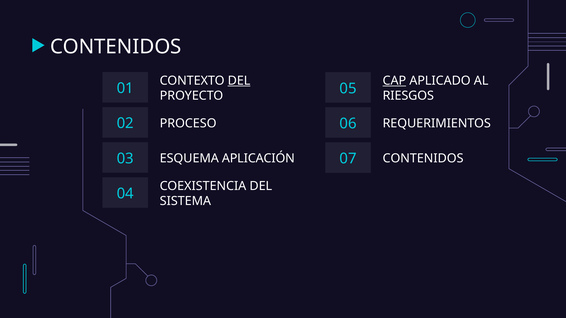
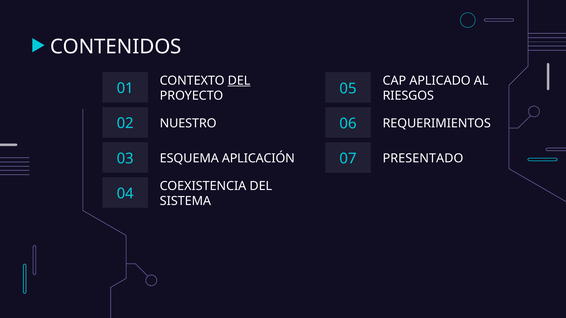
CAP underline: present -> none (394, 81)
PROCESO: PROCESO -> NUESTRO (188, 123)
07 CONTENIDOS: CONTENIDOS -> PRESENTADO (423, 159)
